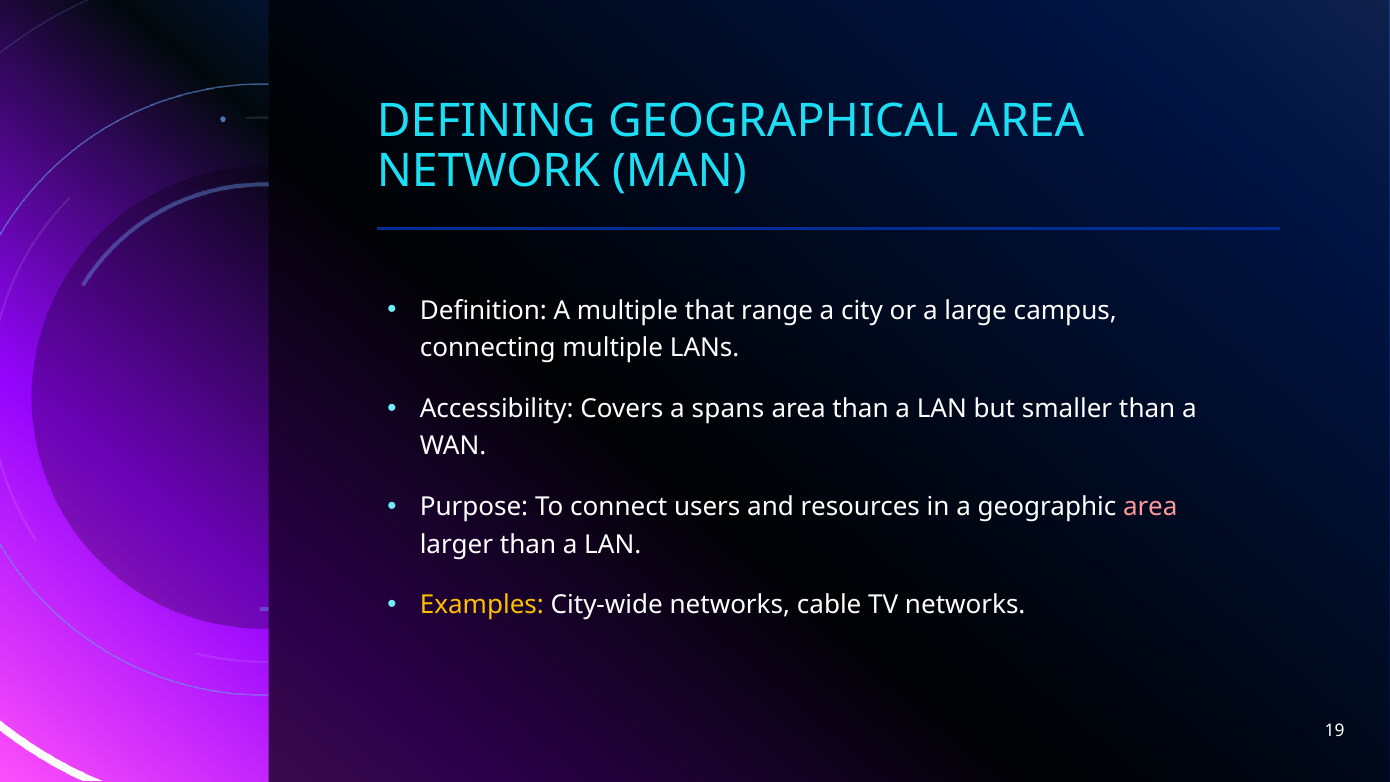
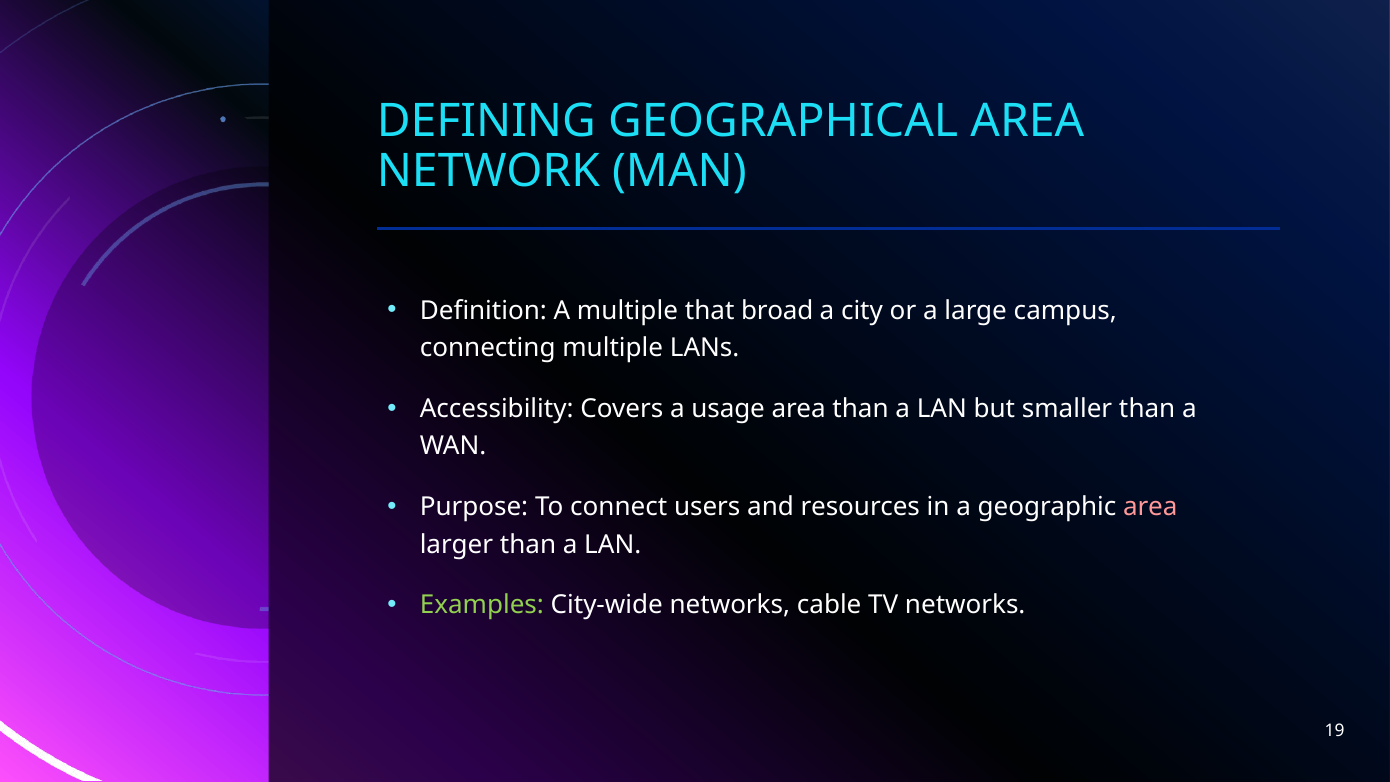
range: range -> broad (777, 311)
spans: spans -> usage (728, 409)
Examples colour: yellow -> light green (482, 605)
